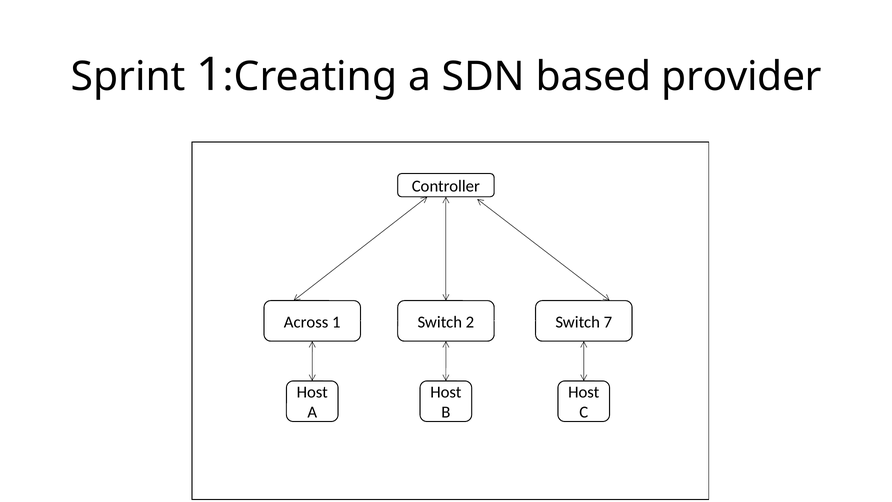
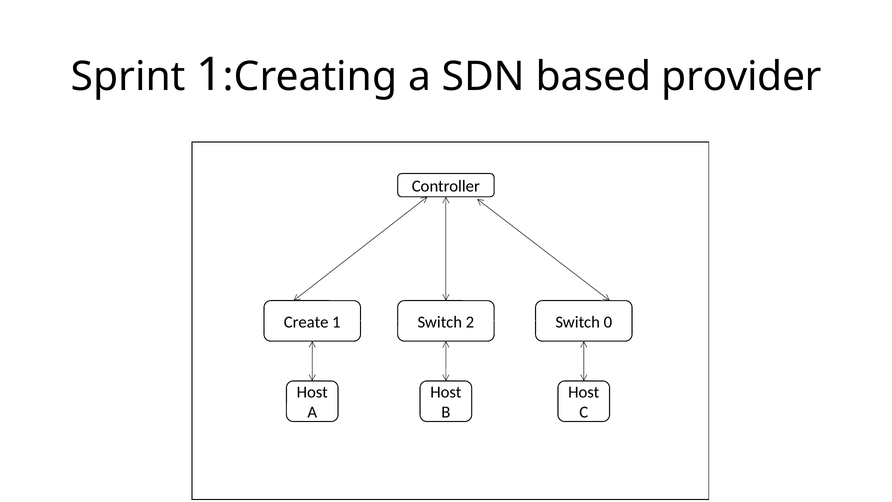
Across: Across -> Create (306, 322)
7: 7 -> 0 (608, 322)
